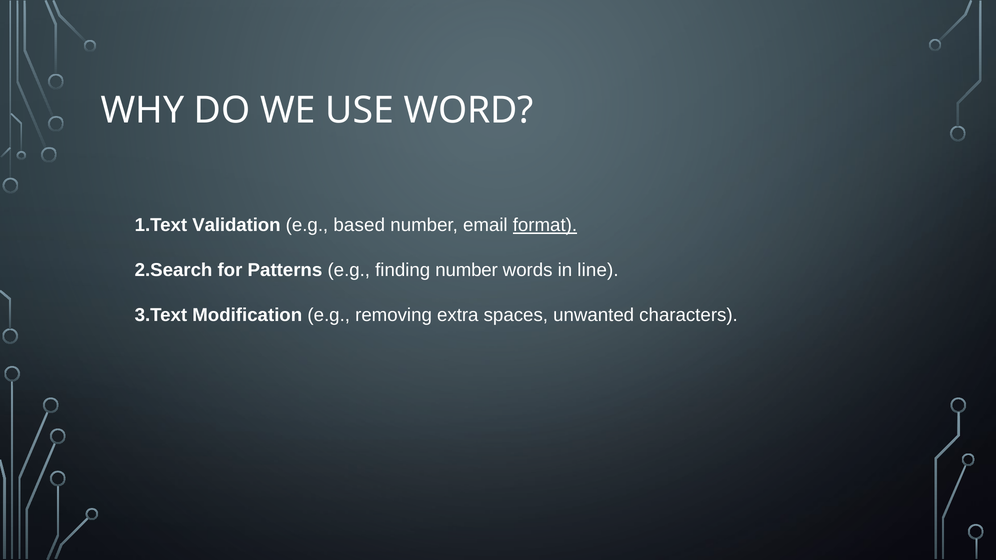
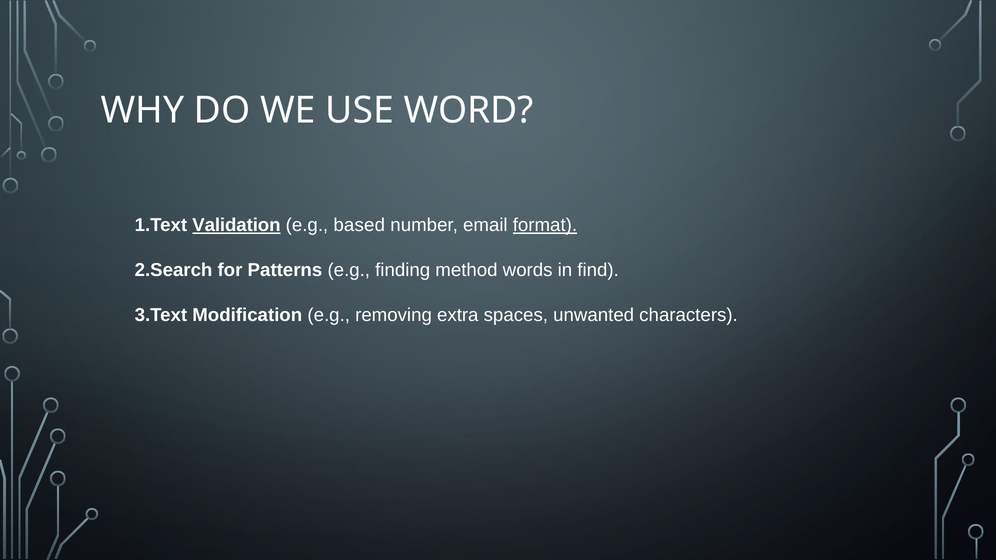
Validation underline: none -> present (236, 225)
finding number: number -> method (466, 270)
line: line -> find (598, 270)
